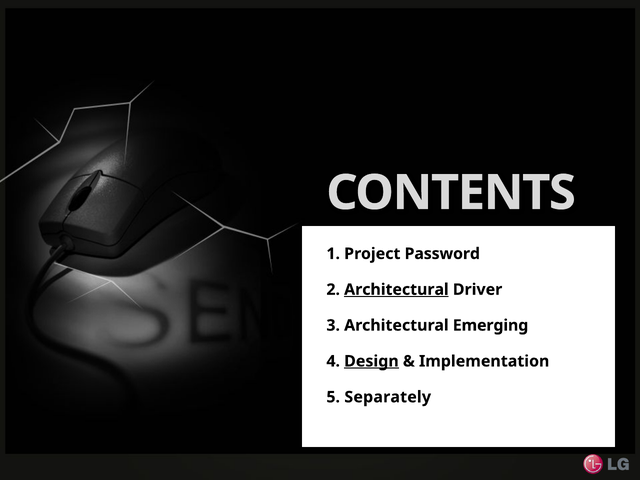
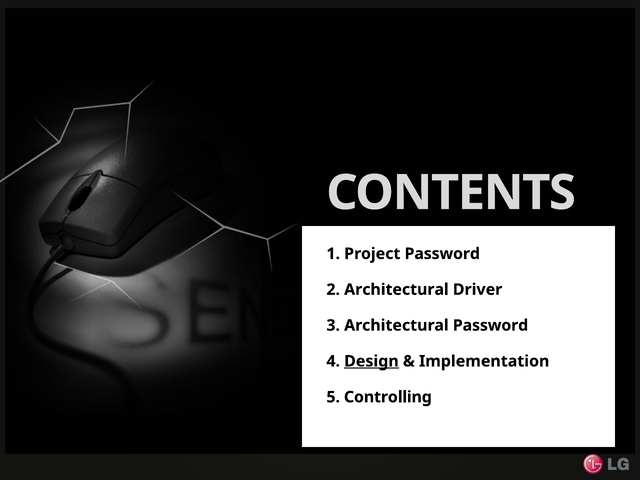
Architectural underline: present -> none (396, 290)
Architectural Emerging: Emerging -> Password (491, 325)
Separately: Separately -> Controlling (388, 397)
